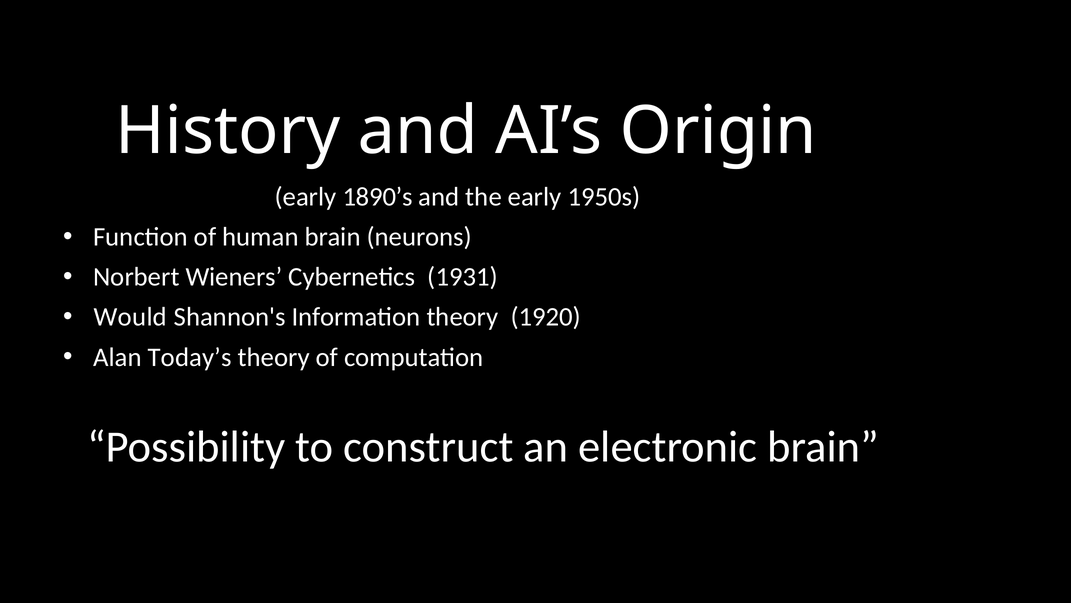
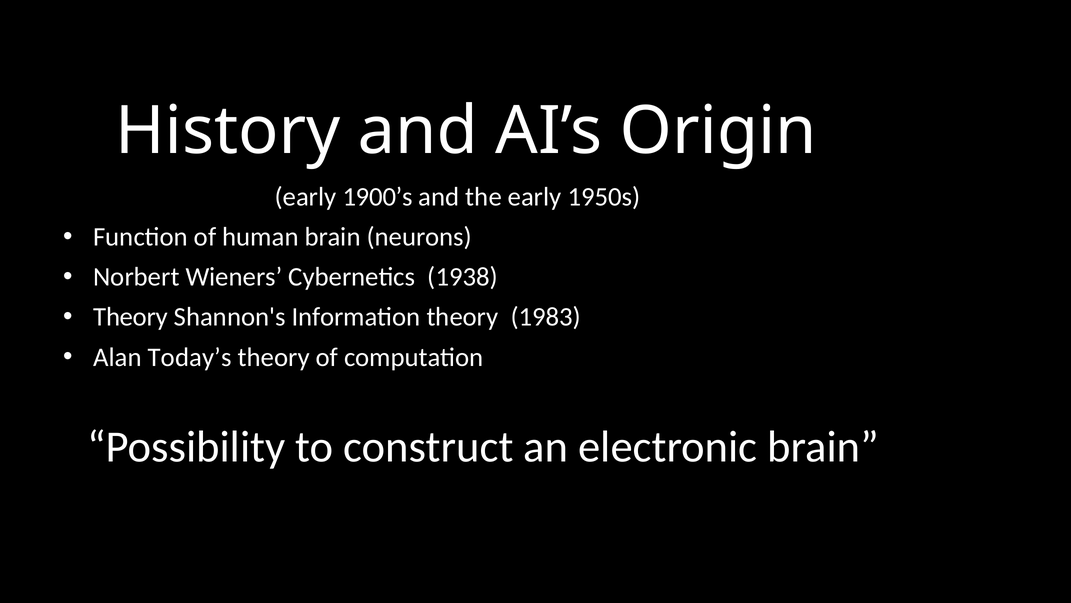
1890’s: 1890’s -> 1900’s (378, 197)
1931: 1931 -> 1938 (463, 277)
Would: Would -> Theory (131, 317)
1920: 1920 -> 1983 (546, 317)
